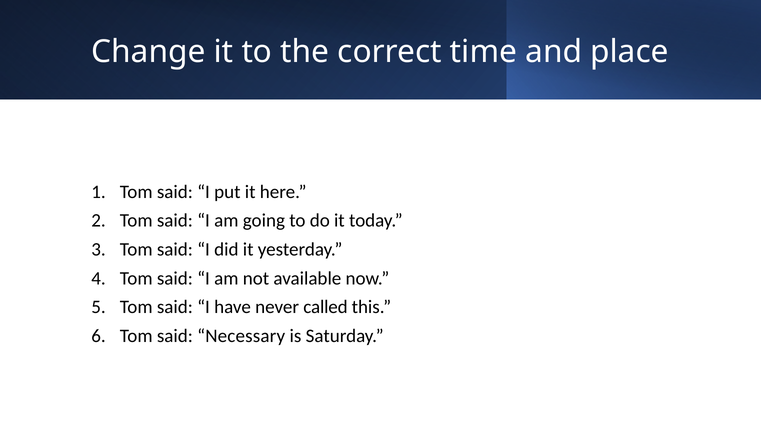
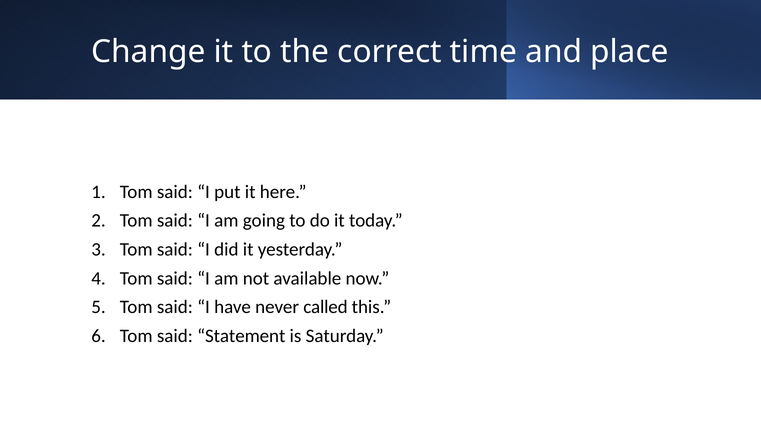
Necessary: Necessary -> Statement (241, 336)
